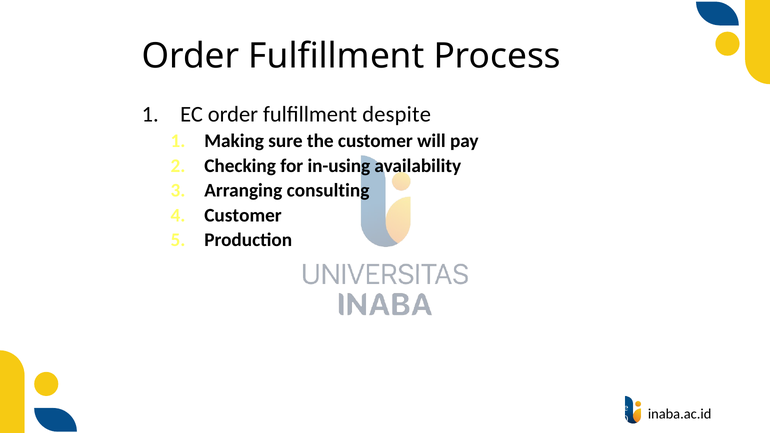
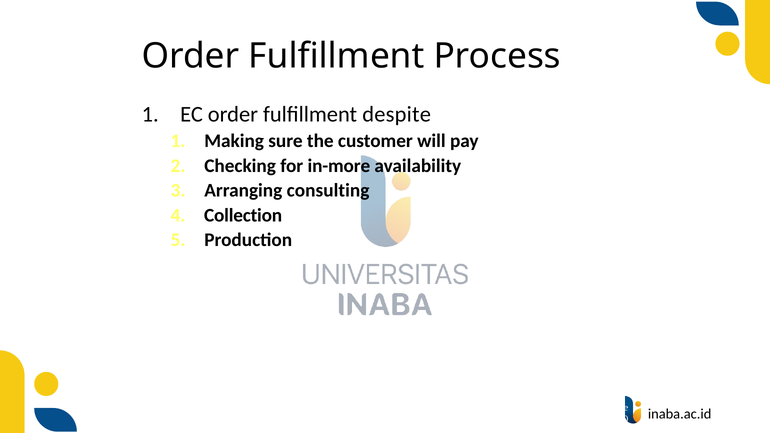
in-using: in-using -> in-more (339, 166)
Customer: Customer -> Collection (243, 215)
